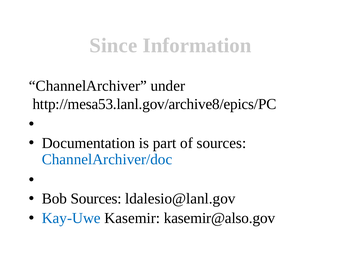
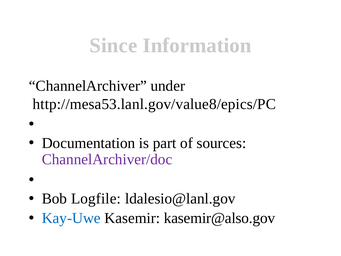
http://mesa53.lanl.gov/archive8/epics/PC: http://mesa53.lanl.gov/archive8/epics/PC -> http://mesa53.lanl.gov/value8/epics/PC (154, 104)
ChannelArchiver/doc colour: blue -> purple (107, 159)
Bob Sources: Sources -> Logfile (96, 198)
